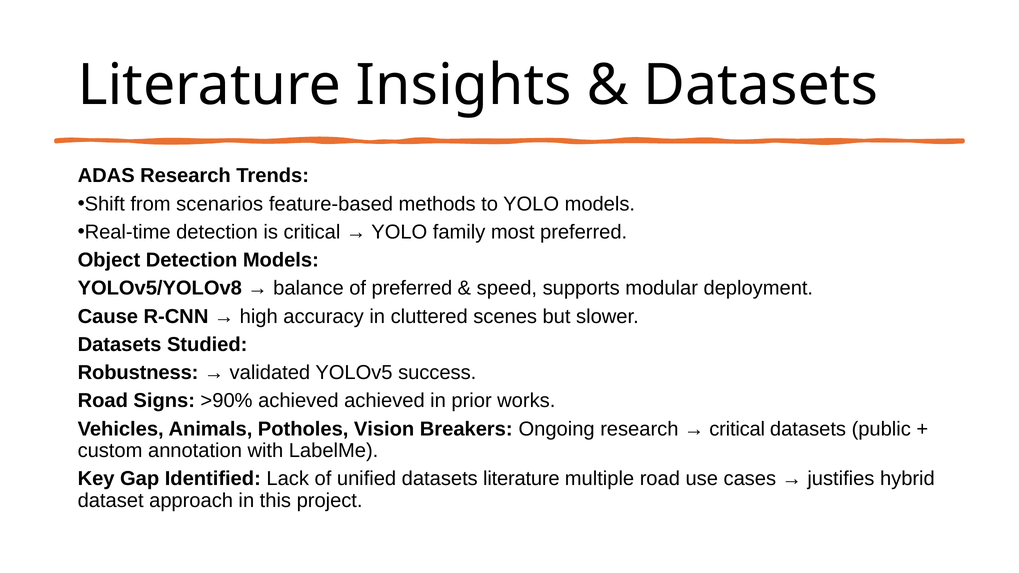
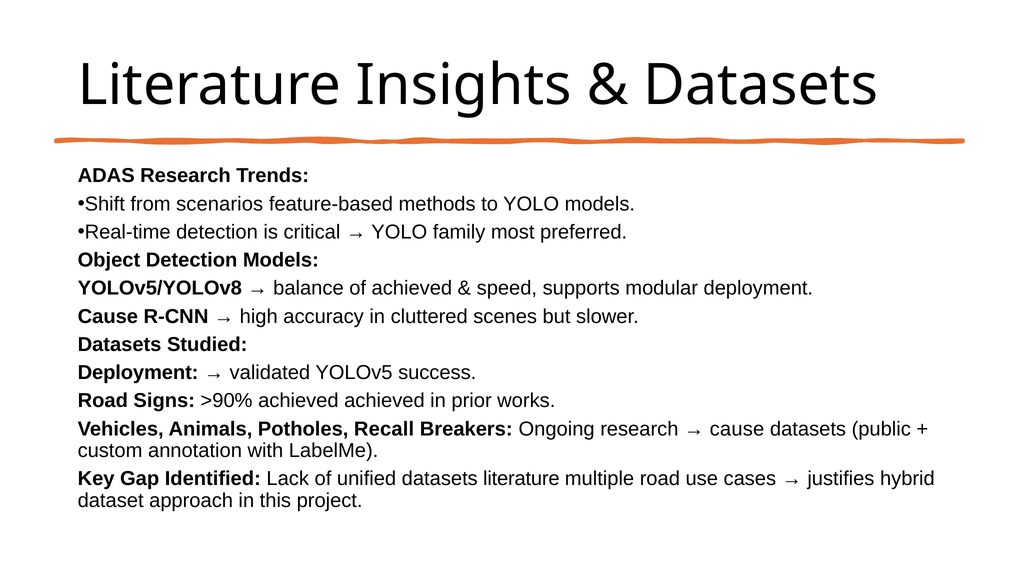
of preferred: preferred -> achieved (412, 288)
Robustness: Robustness -> Deployment (138, 373)
Vision: Vision -> Recall (384, 429)
critical: critical -> cause (737, 429)
